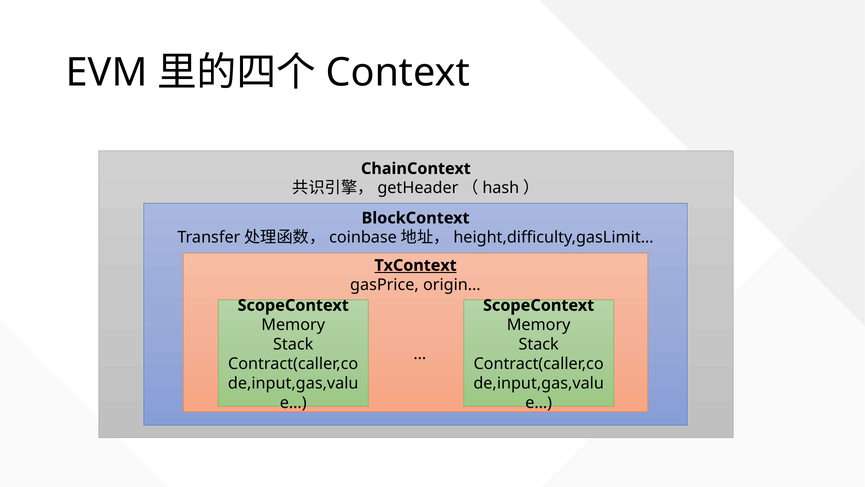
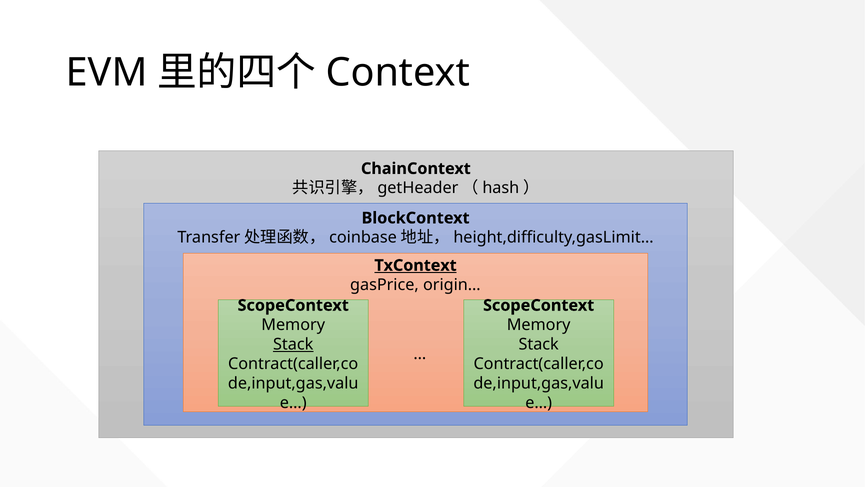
Stack underline: none -> present (293, 344)
